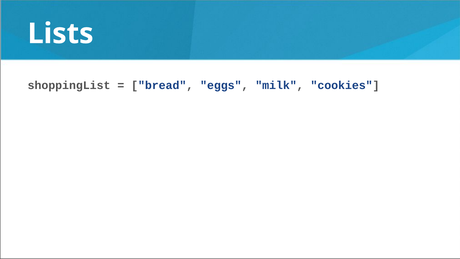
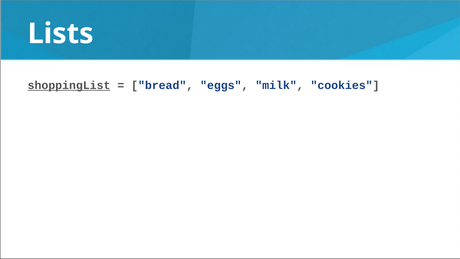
shoppingList underline: none -> present (69, 85)
